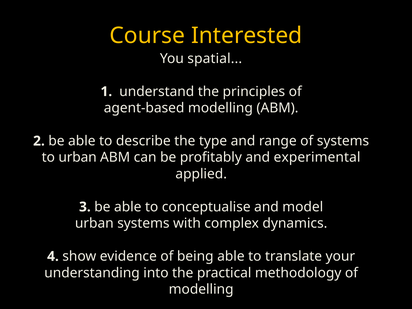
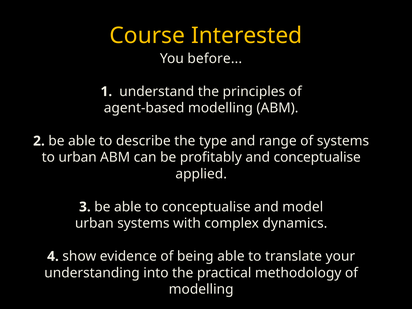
spatial: spatial -> before (215, 59)
and experimental: experimental -> conceptualise (317, 157)
